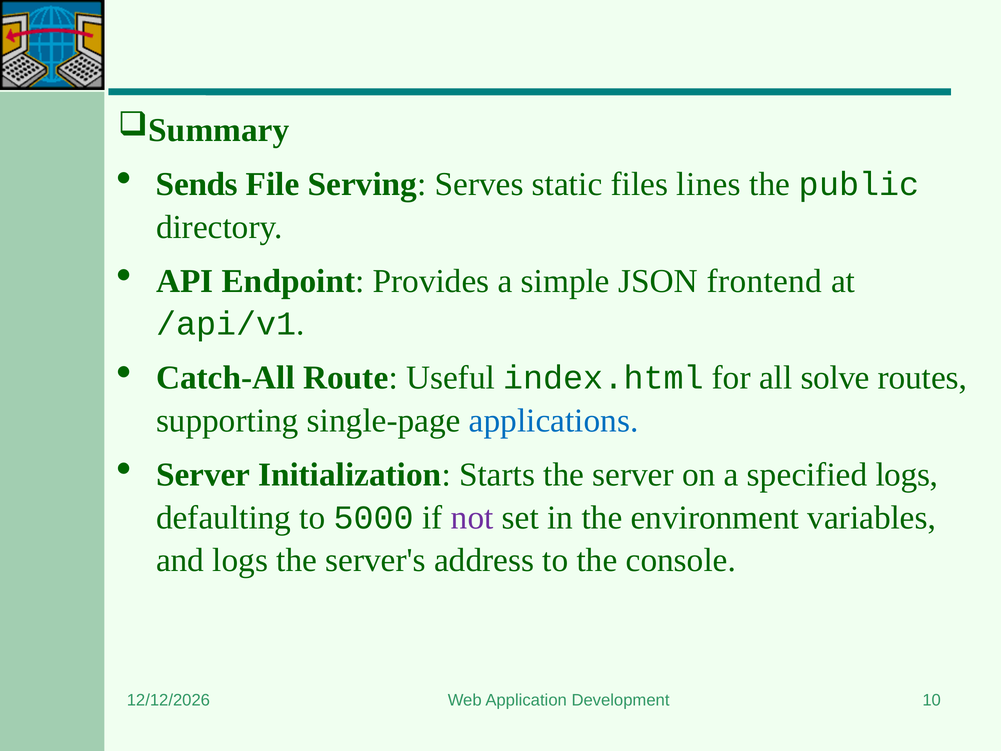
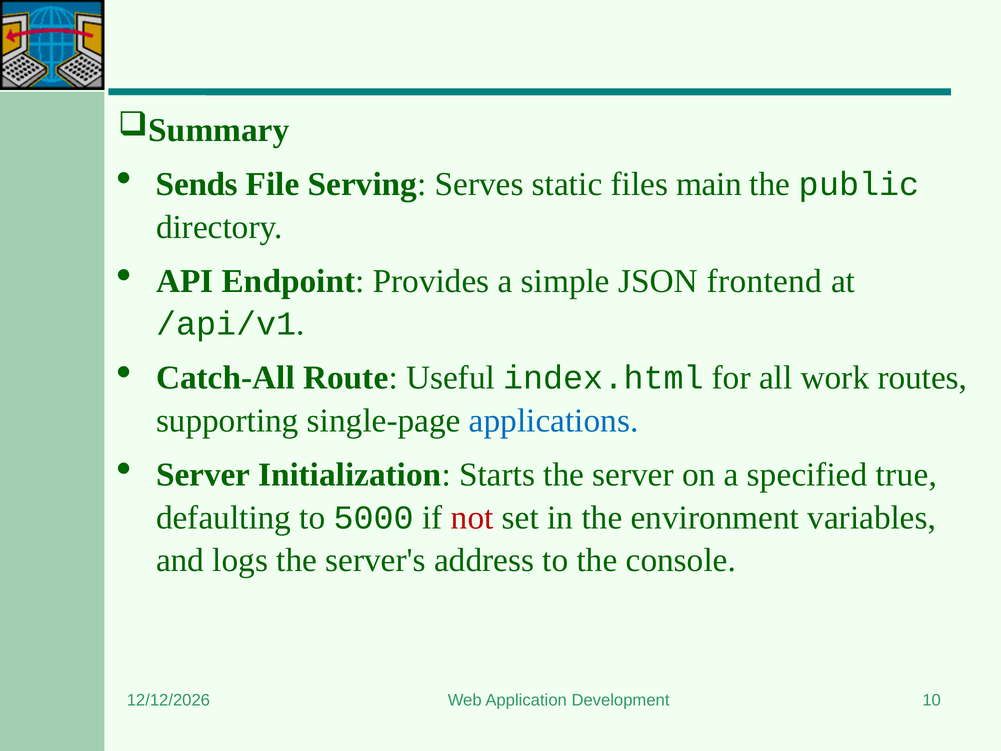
lines: lines -> main (709, 184)
solve: solve -> work (835, 378)
specified logs: logs -> true (907, 475)
not colour: purple -> red (472, 517)
